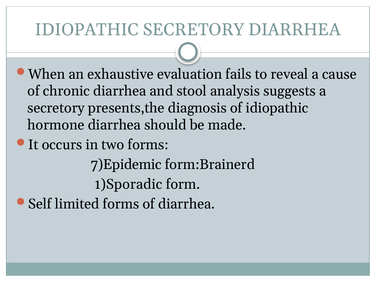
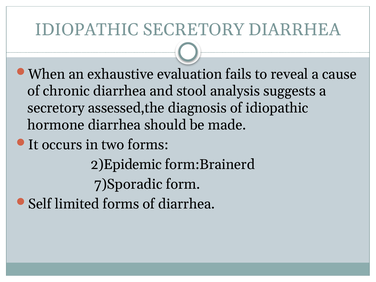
presents,the: presents,the -> assessed,the (126, 108)
7)Epidemic: 7)Epidemic -> 2)Epidemic (126, 164)
1)Sporadic: 1)Sporadic -> 7)Sporadic (128, 184)
